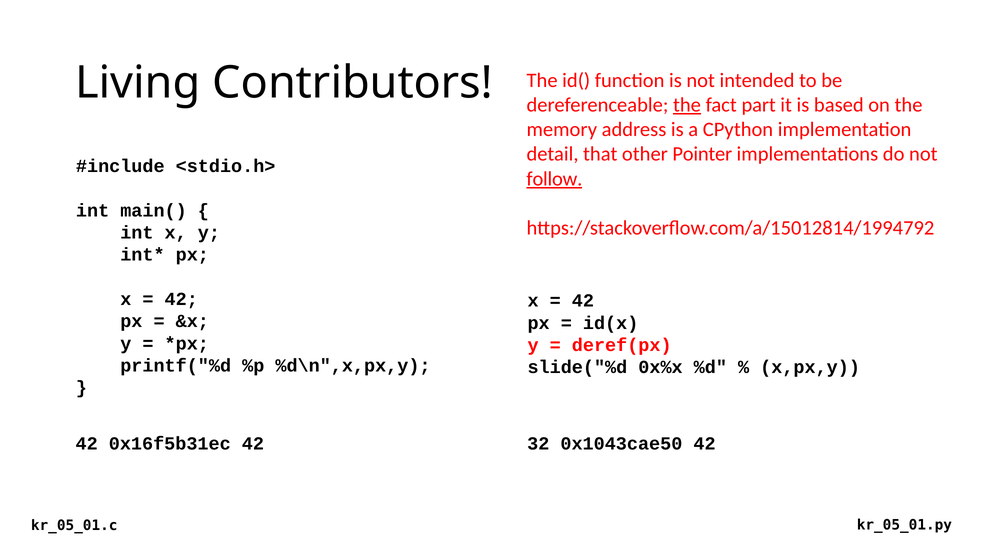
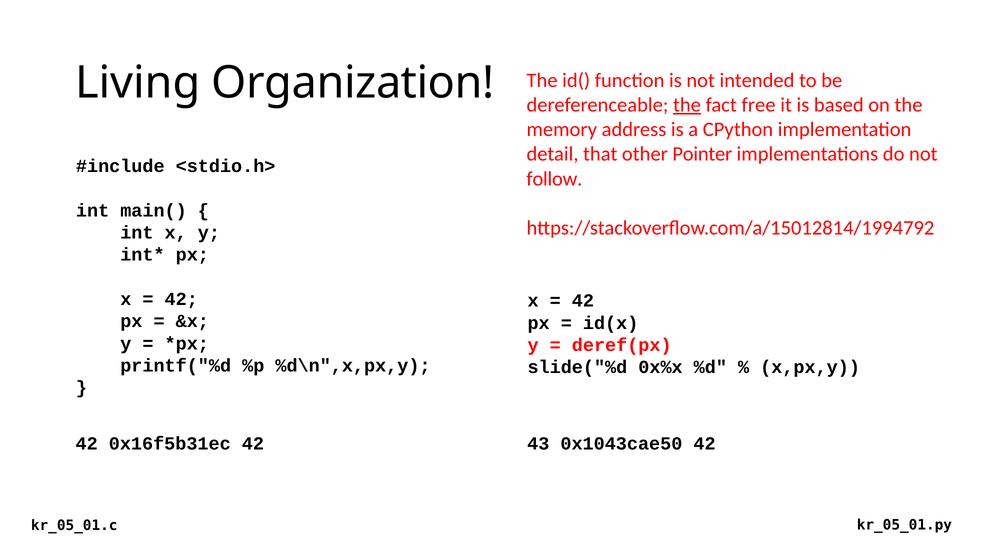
Contributors: Contributors -> Organization (353, 83)
part: part -> free (759, 105)
follow underline: present -> none (554, 179)
32: 32 -> 43 (538, 444)
